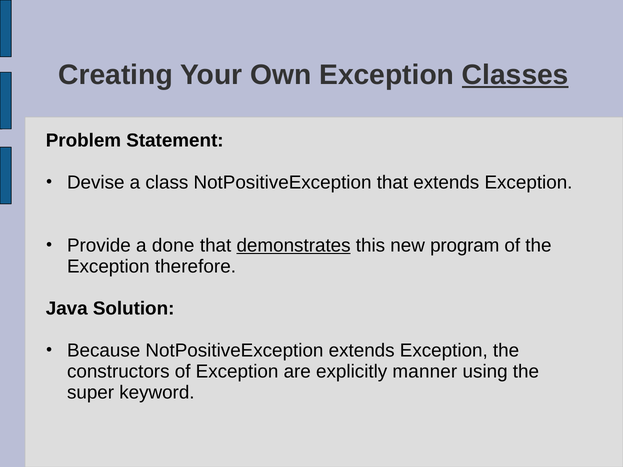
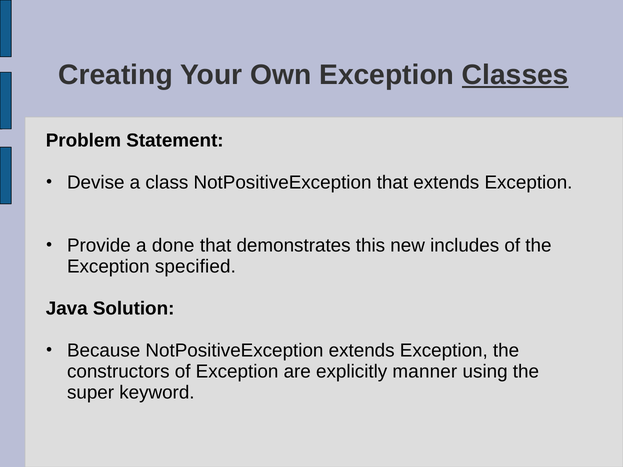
demonstrates underline: present -> none (294, 246)
program: program -> includes (465, 246)
therefore: therefore -> specified (195, 267)
